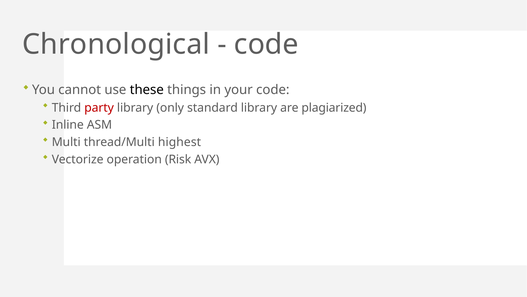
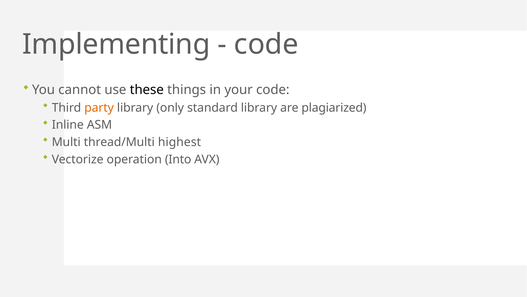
Chronological: Chronological -> Implementing (116, 44)
party colour: red -> orange (99, 108)
Risk: Risk -> Into (178, 159)
